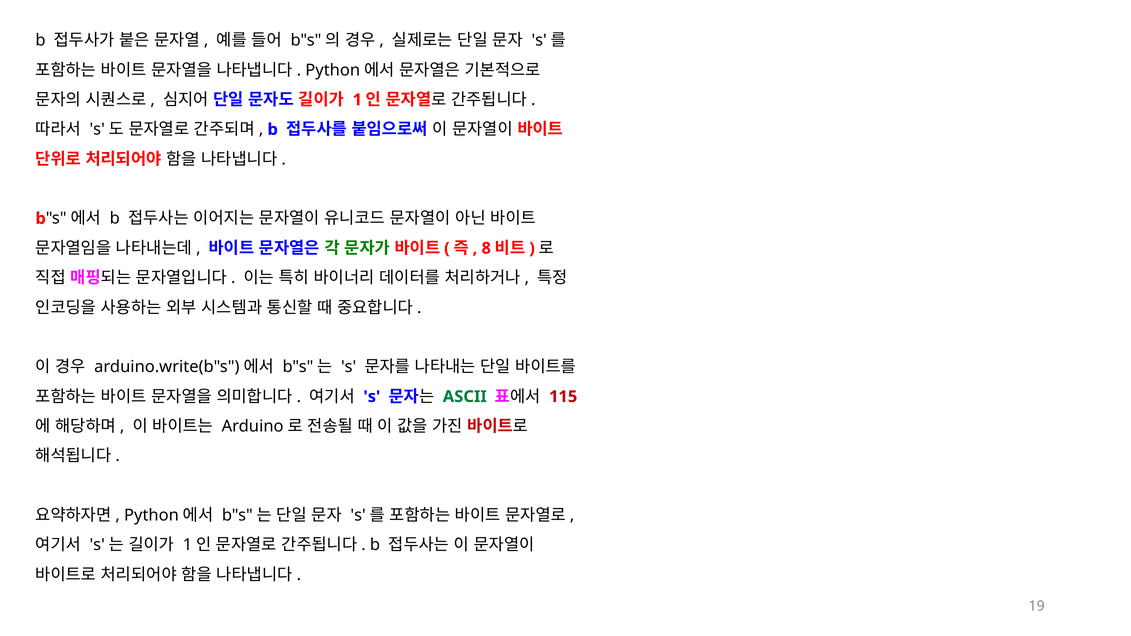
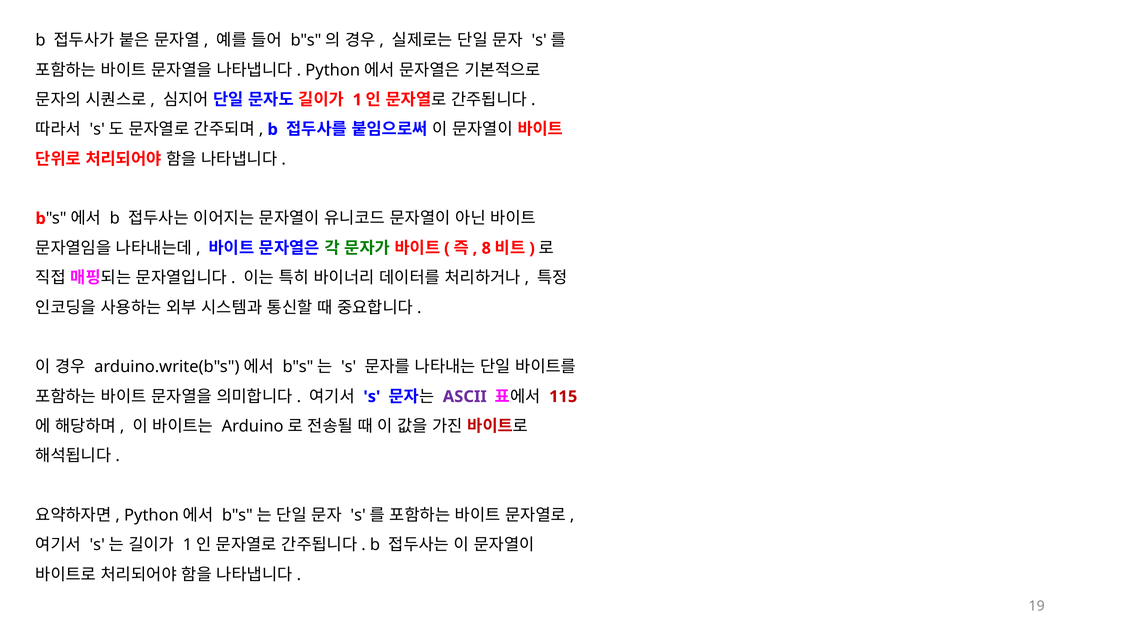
ASCII colour: green -> purple (465, 397)
